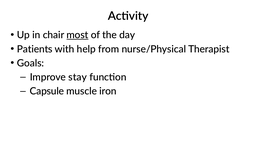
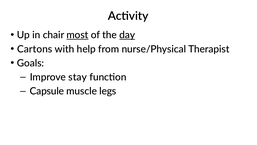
day underline: none -> present (127, 35)
Patients: Patients -> Cartons (35, 49)
iron: iron -> legs (108, 91)
